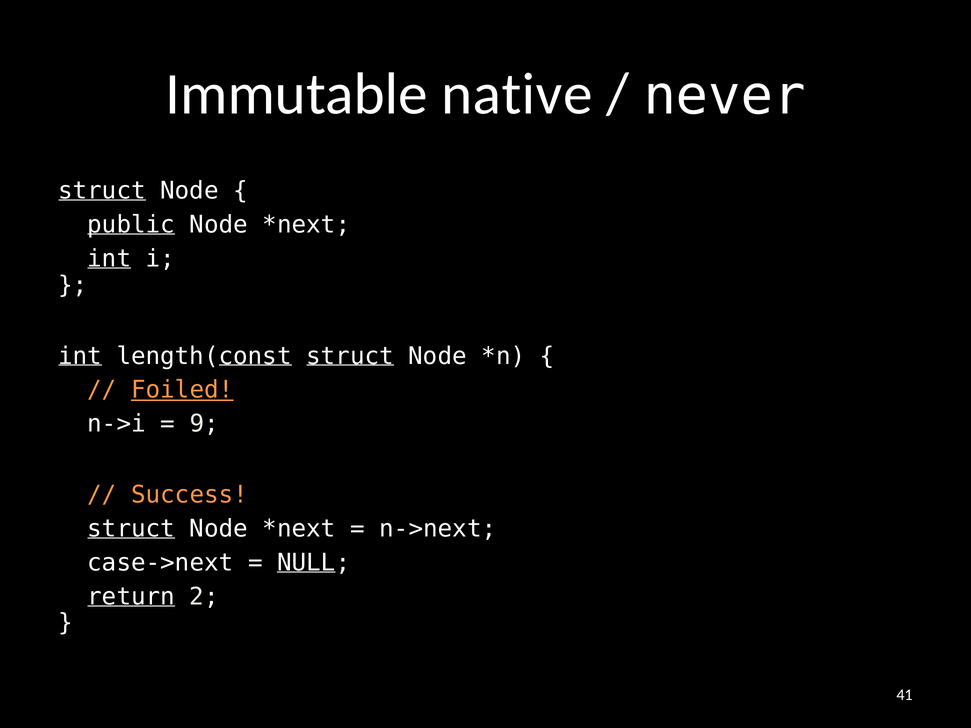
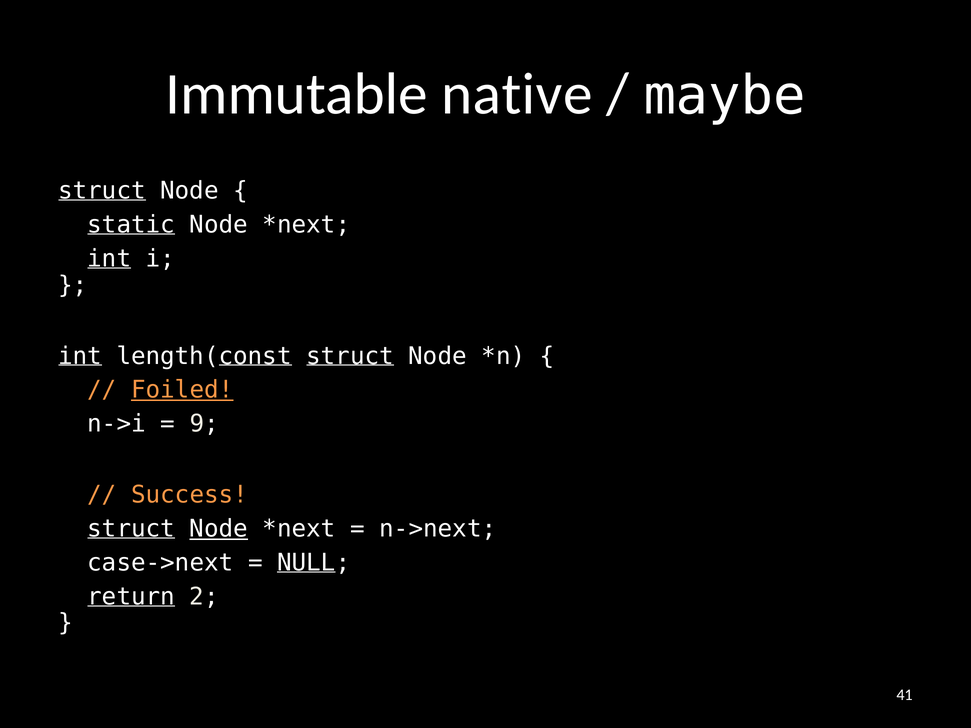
never: never -> maybe (725, 96)
public: public -> static (131, 225)
Node underline: none -> present (219, 529)
